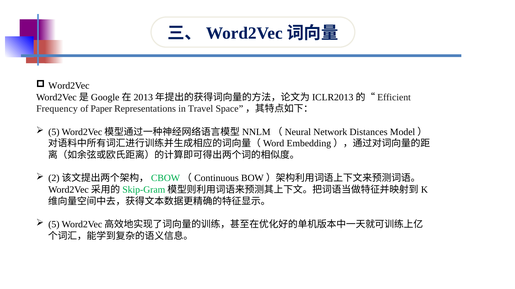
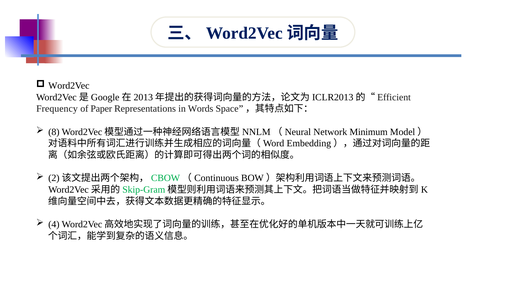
Travel: Travel -> Words (201, 109)
5: 5 -> 8 (54, 132)
Distances: Distances -> Minimum (369, 132)
5: 5 -> 4 (54, 225)
